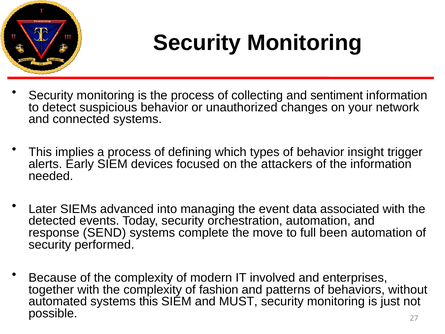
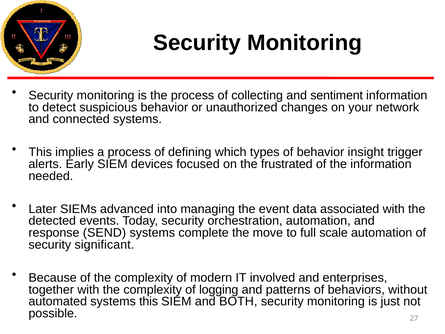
attackers: attackers -> frustrated (287, 164)
been: been -> scale (334, 233)
performed: performed -> significant (104, 245)
fashion: fashion -> logging (219, 289)
MUST: MUST -> BOTH (238, 301)
